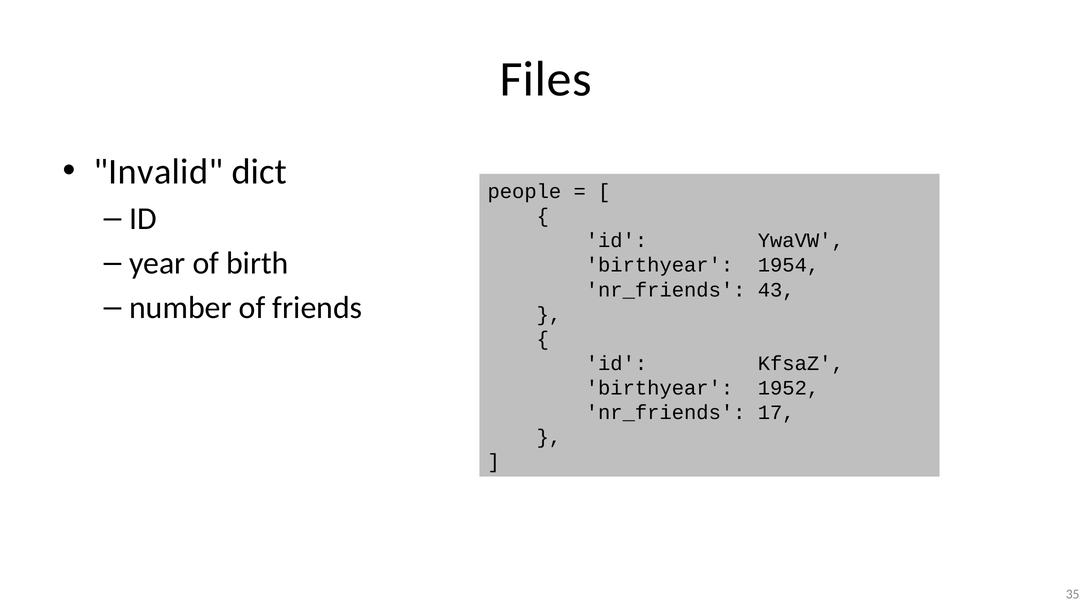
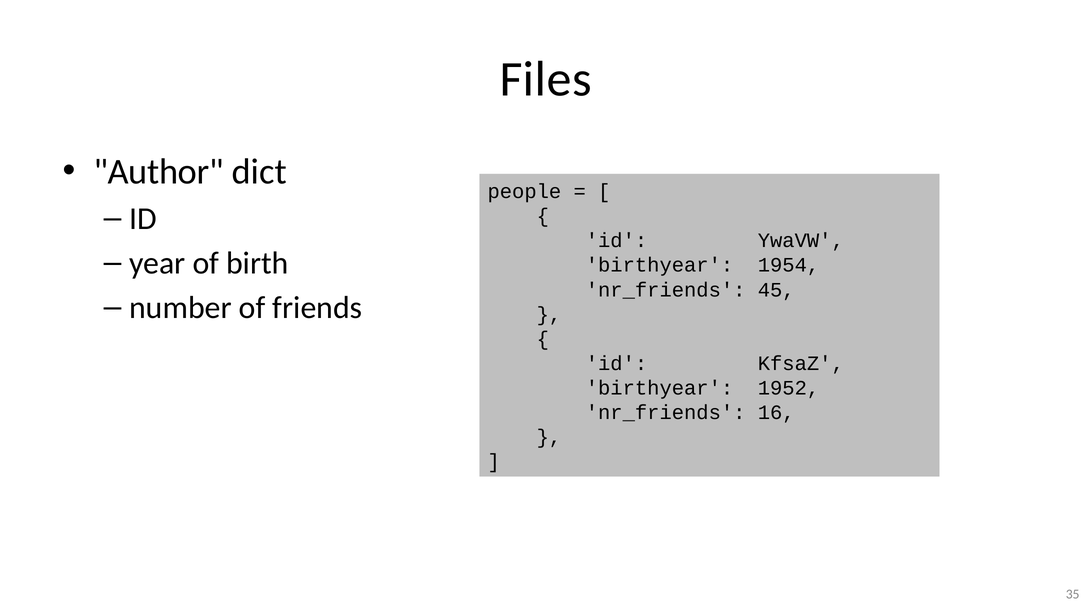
Invalid: Invalid -> Author (159, 172)
43: 43 -> 45 (776, 290)
17: 17 -> 16 (776, 413)
